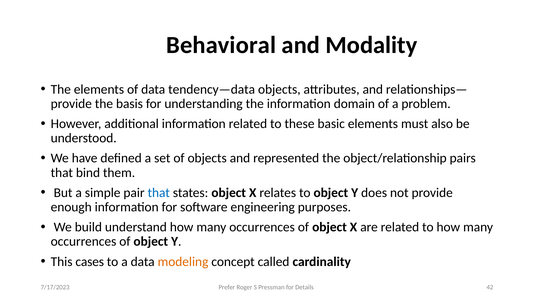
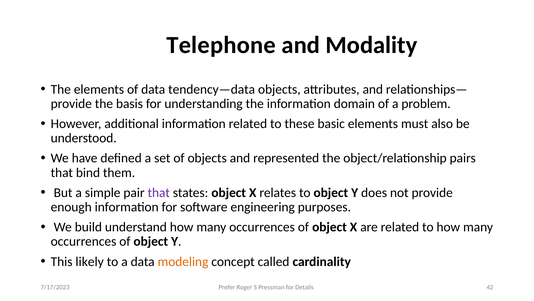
Behavioral: Behavioral -> Telephone (221, 45)
that colour: blue -> purple (159, 192)
cases: cases -> likely (90, 261)
